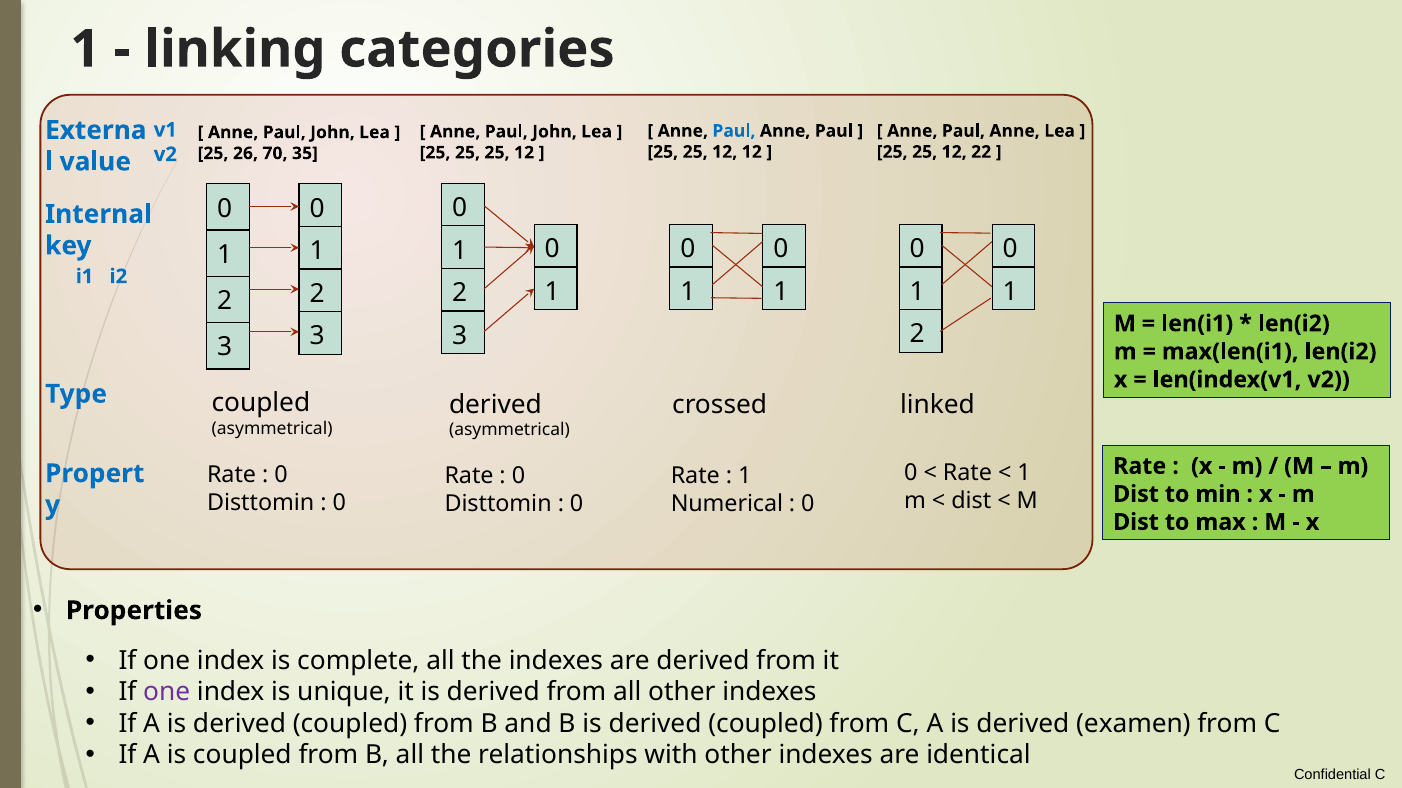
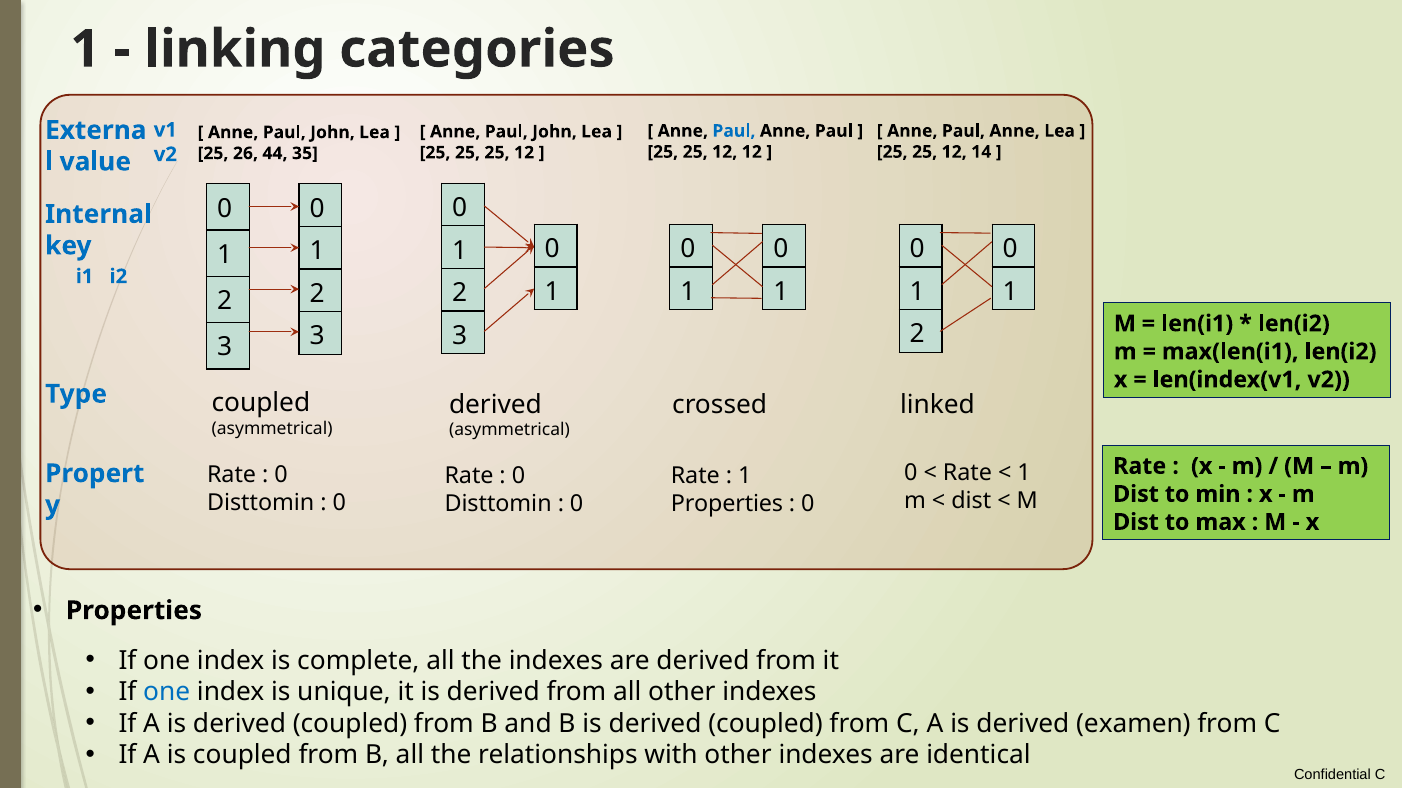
22: 22 -> 14 (981, 152)
70: 70 -> 44 (275, 153)
Numerical: Numerical -> Properties (727, 505)
one colour: purple -> blue (167, 692)
